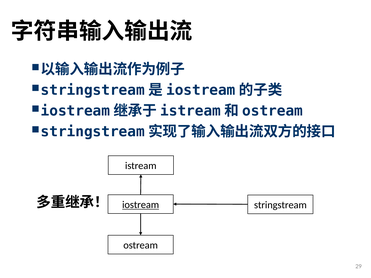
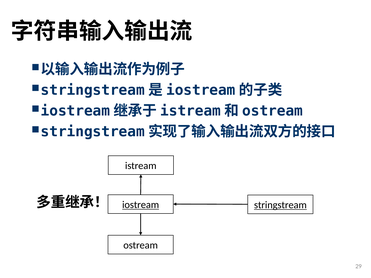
stringstream underline: none -> present (280, 205)
